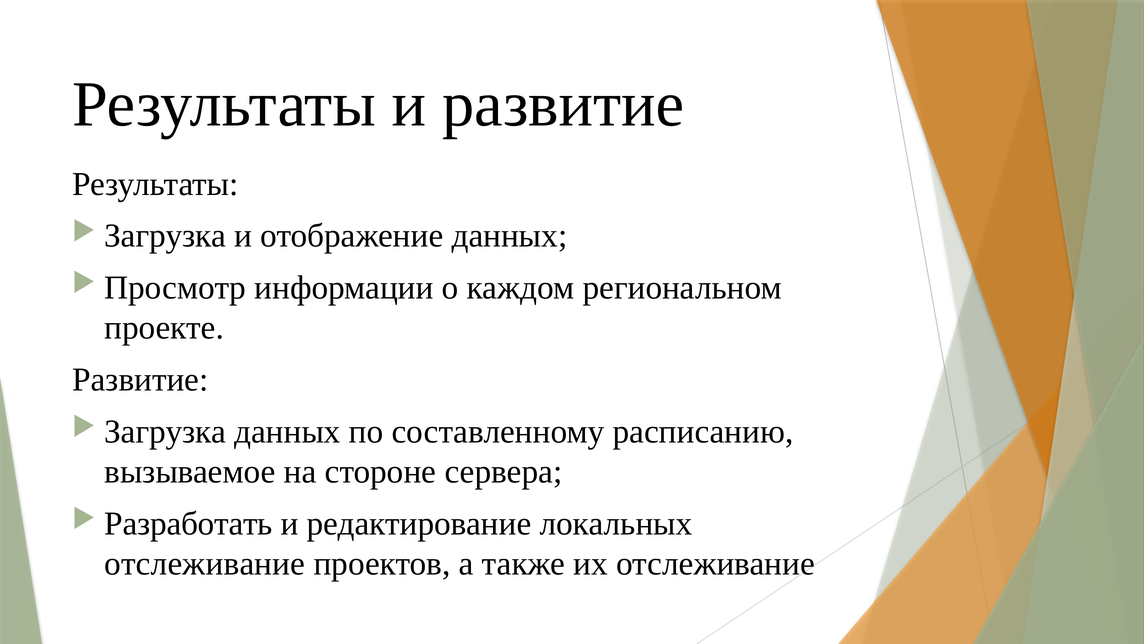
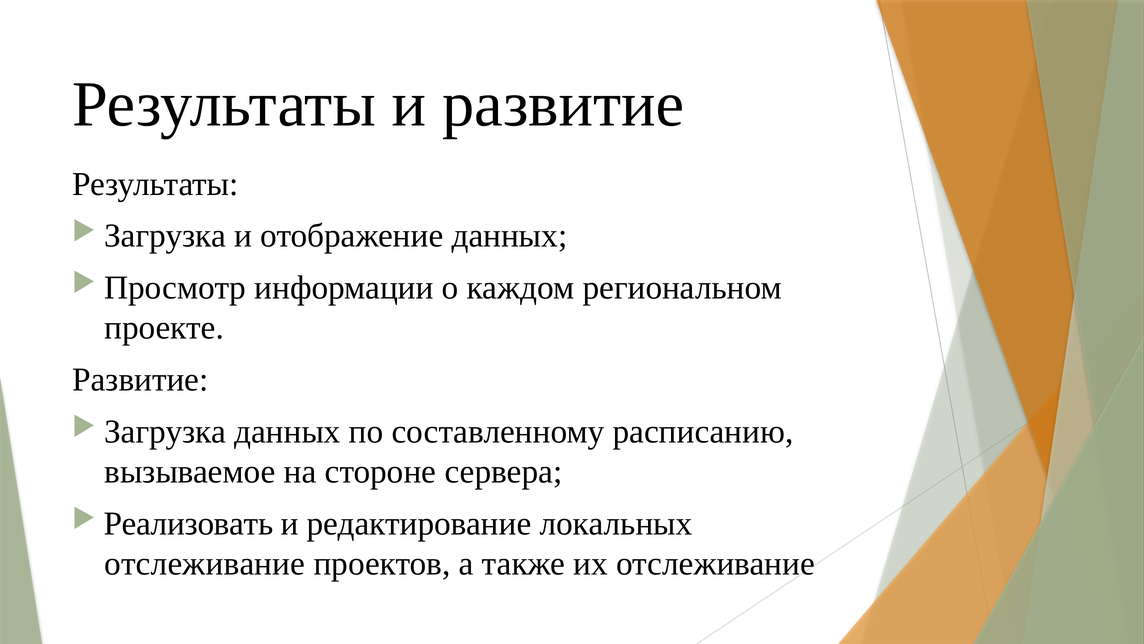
Разработать: Разработать -> Реализовать (189, 523)
